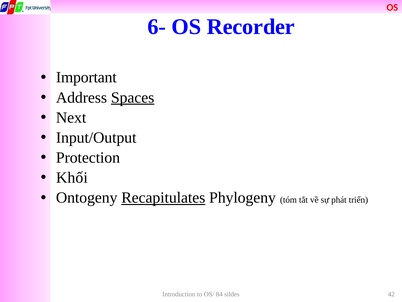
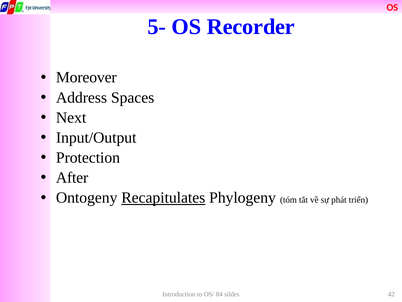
6-: 6- -> 5- (157, 27)
Important: Important -> Moreover (86, 77)
Spaces underline: present -> none (133, 97)
Khối: Khối -> After (72, 177)
